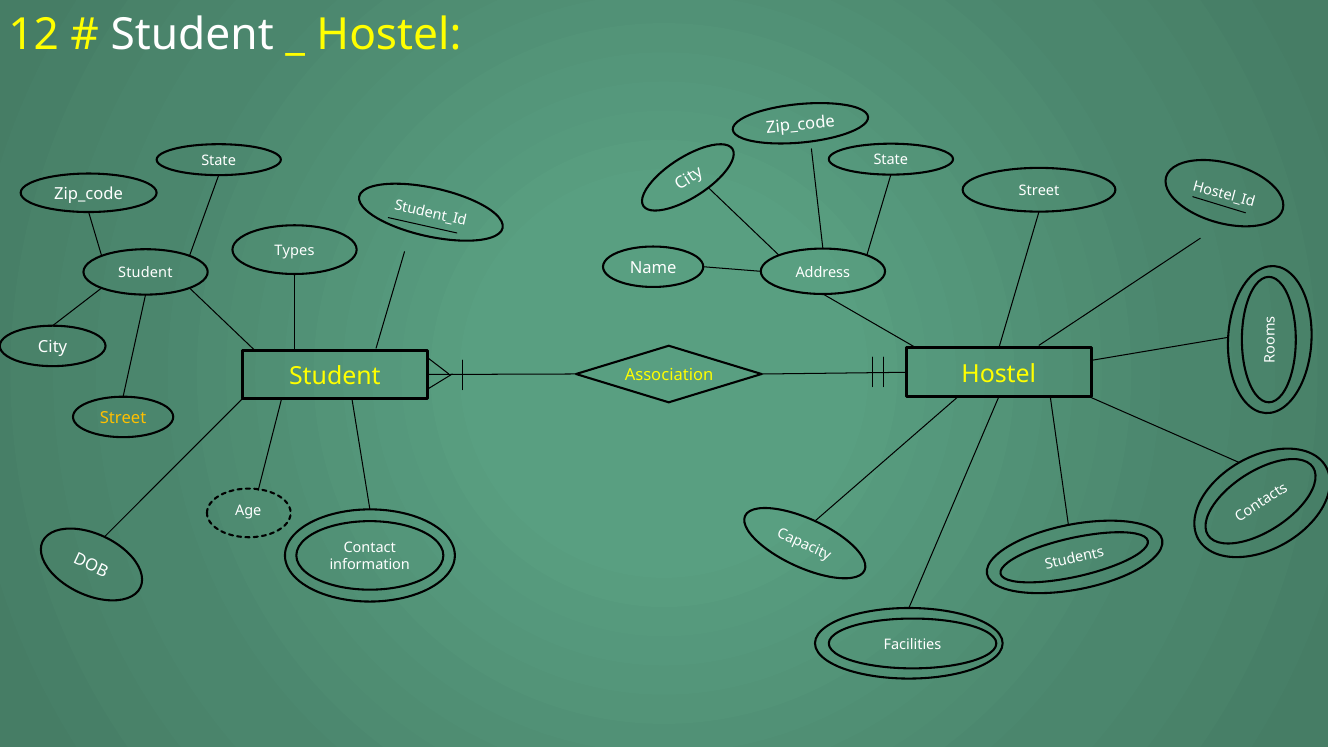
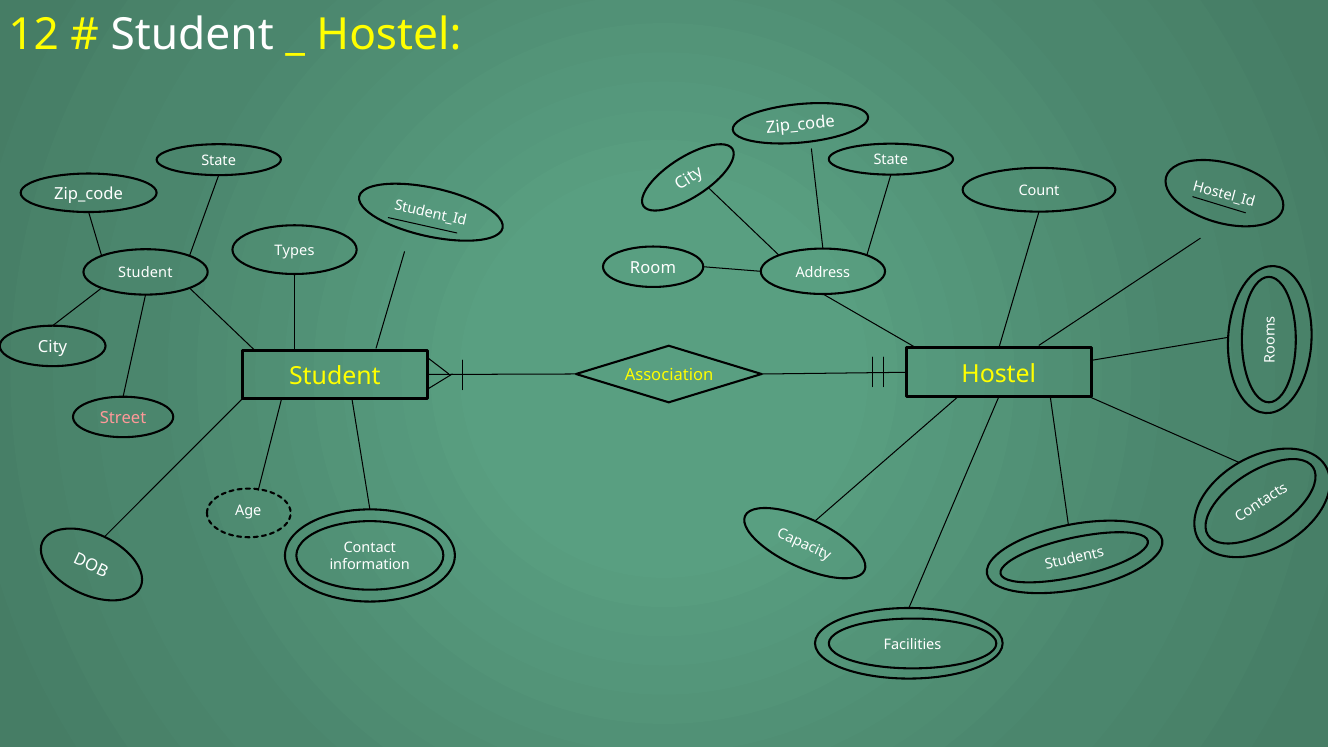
Street: Street -> Count (1039, 191)
Name: Name -> Room (653, 268)
Street colour: yellow -> pink (123, 418)
